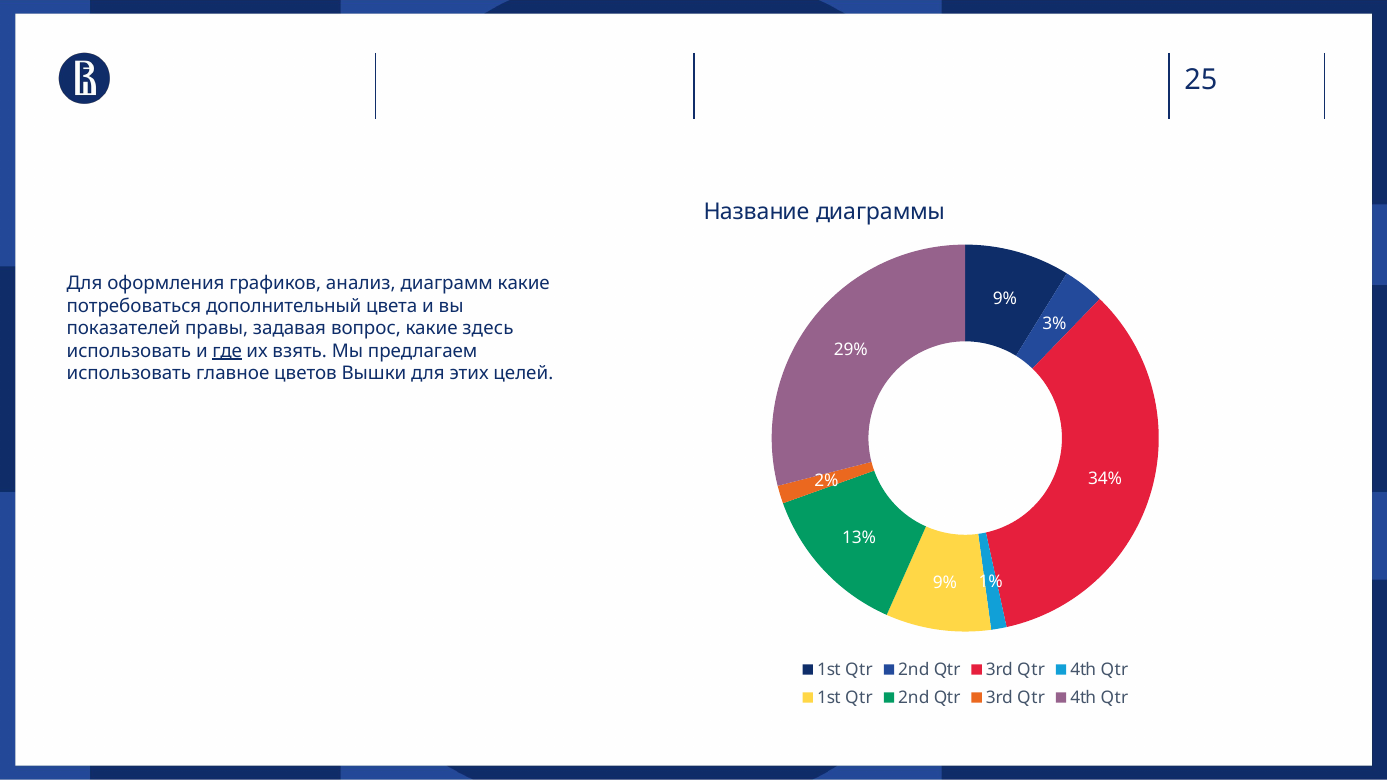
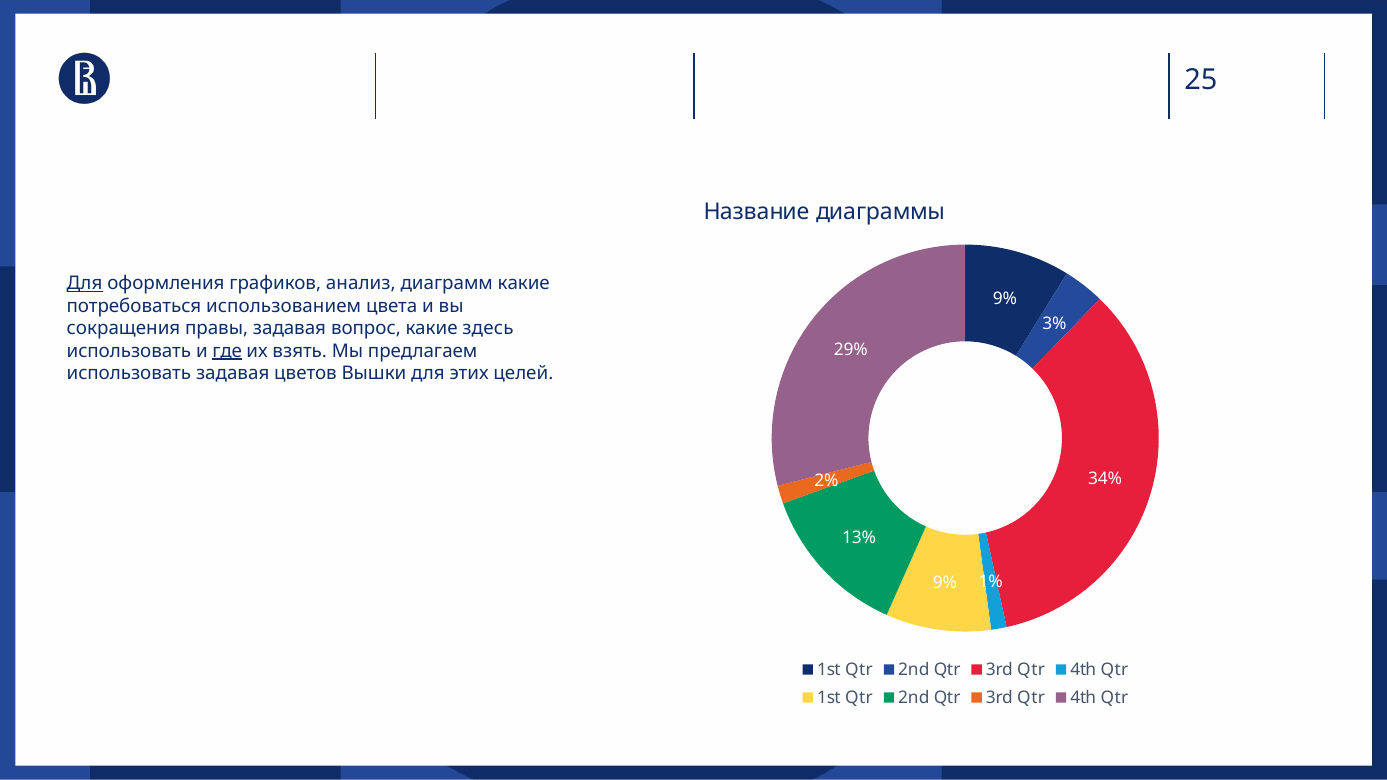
Для underline: none -> present (85, 283)
дополнительный: дополнительный -> использованием (284, 306)
показателей: показателей -> сокращения (123, 328)
использовать главное: главное -> задавая (233, 374)
